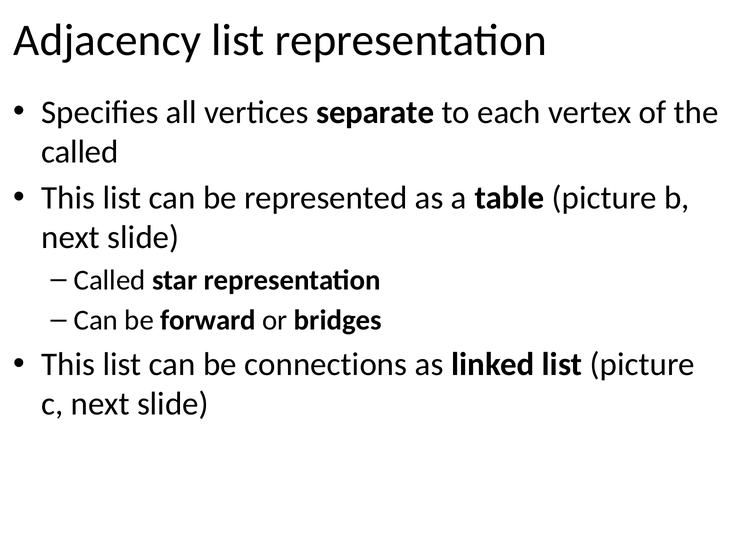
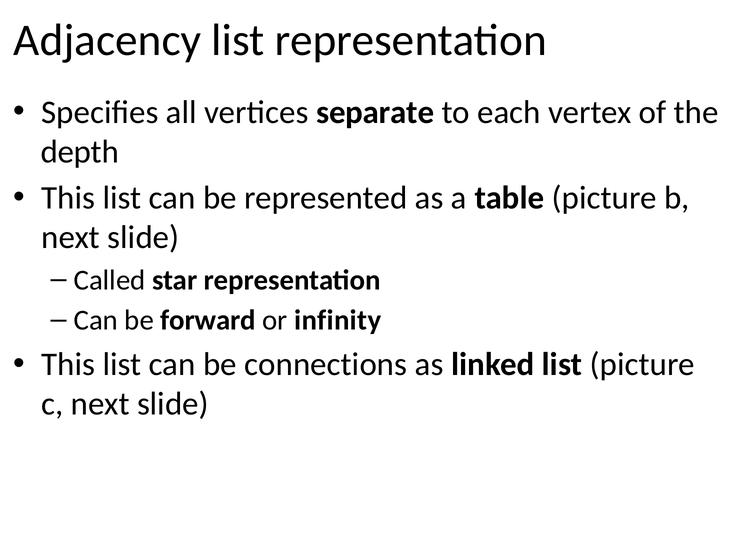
called: called -> depth (80, 152)
bridges: bridges -> infinity (338, 321)
